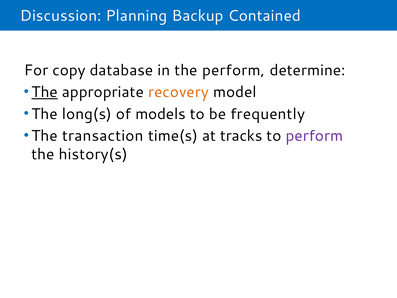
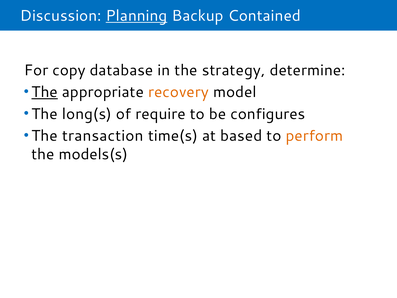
Planning underline: none -> present (137, 16)
the perform: perform -> strategy (234, 70)
models: models -> require (161, 114)
frequently: frequently -> configures (268, 114)
tracks: tracks -> based (241, 136)
perform colour: purple -> orange (314, 136)
history(s: history(s -> models(s (93, 154)
